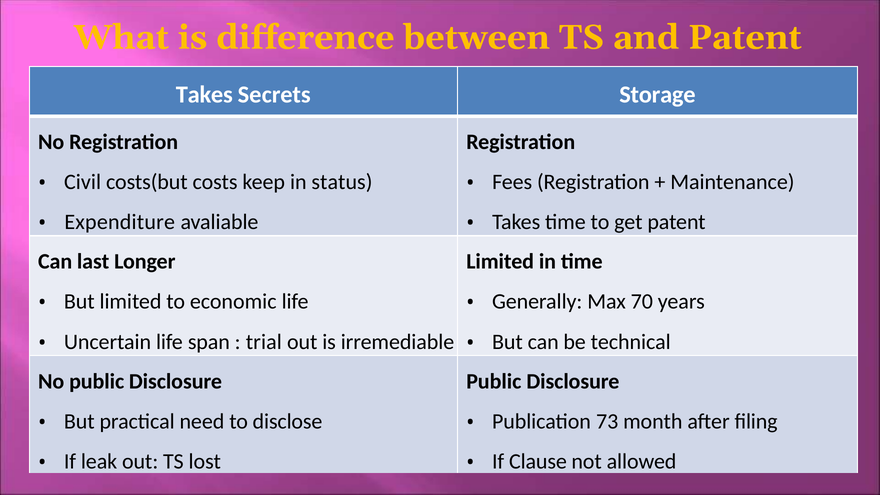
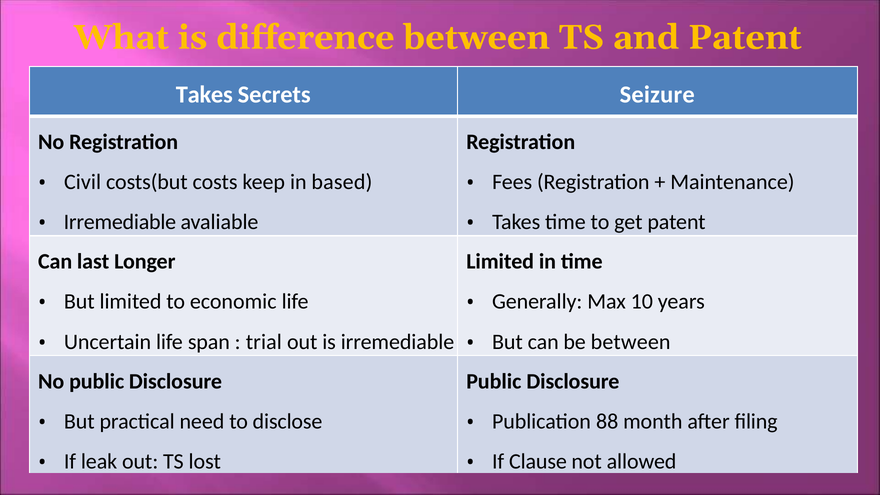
Storage: Storage -> Seizure (657, 95)
status: status -> based (342, 182)
Expenditure: Expenditure -> Irremediable (120, 222)
70: 70 -> 10 (642, 302)
be technical: technical -> between (631, 342)
73: 73 -> 88 (607, 421)
